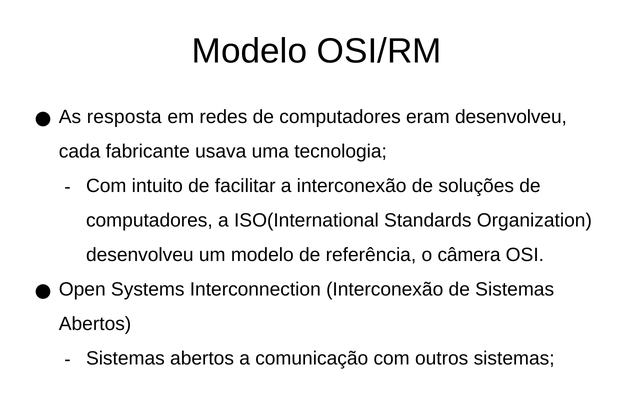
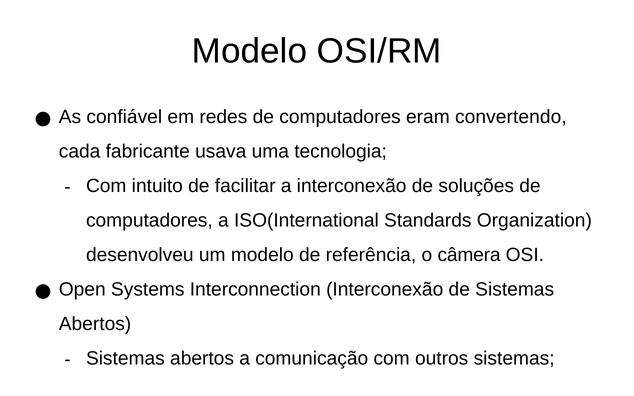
resposta: resposta -> confiável (124, 117)
eram desenvolveu: desenvolveu -> convertendo (511, 117)
